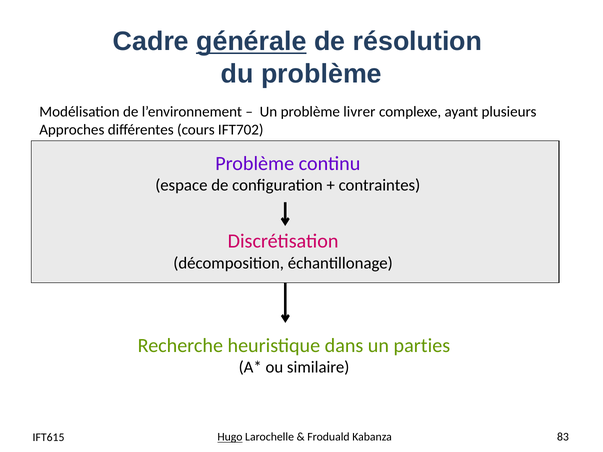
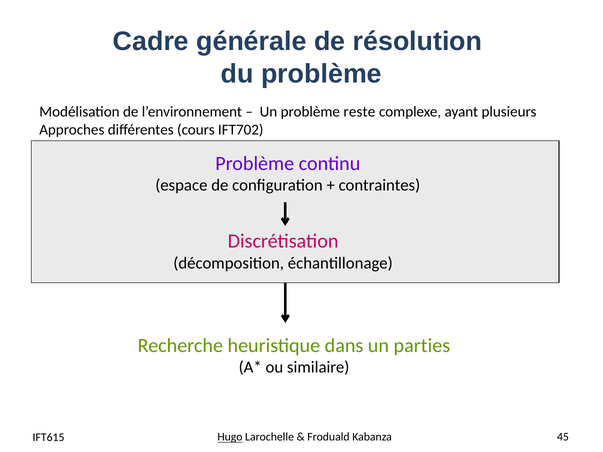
générale underline: present -> none (251, 42)
livrer: livrer -> reste (359, 112)
83: 83 -> 45 (563, 437)
